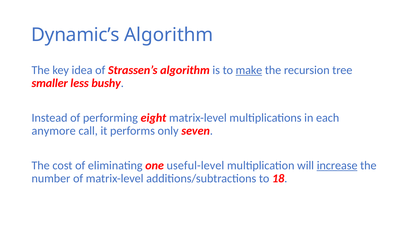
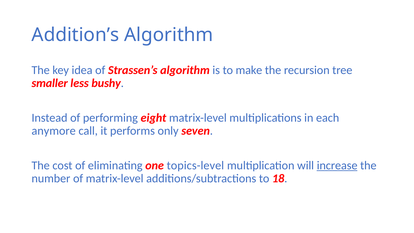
Dynamic’s: Dynamic’s -> Addition’s (75, 35)
make underline: present -> none (249, 70)
useful-level: useful-level -> topics-level (195, 166)
